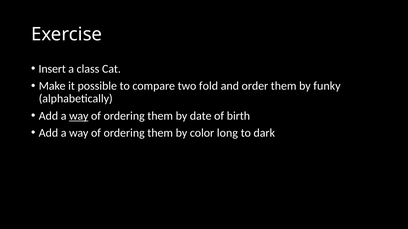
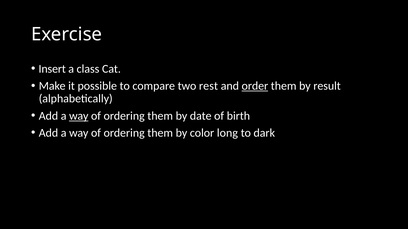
fold: fold -> rest (208, 86)
order underline: none -> present (255, 86)
funky: funky -> result (327, 86)
